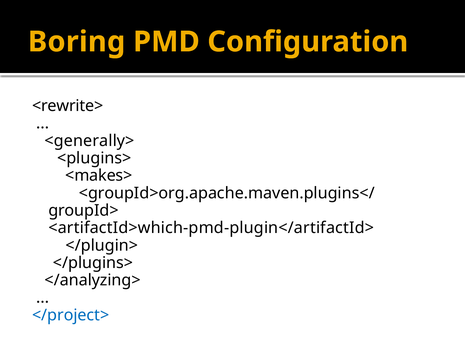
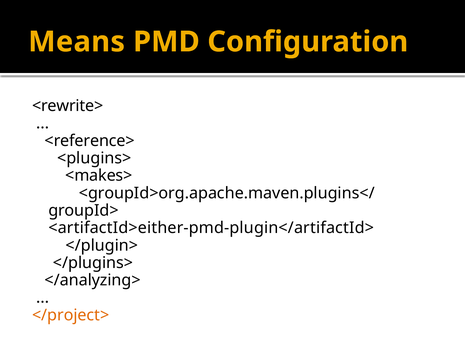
Boring: Boring -> Means (77, 42)
<generally>: <generally> -> <reference> (90, 141)
<artifactId>which-pmd-plugin</artifactId>: <artifactId>which-pmd-plugin</artifactId> -> <artifactId>either-pmd-plugin</artifactId> (211, 228)
</project> colour: blue -> orange (71, 315)
